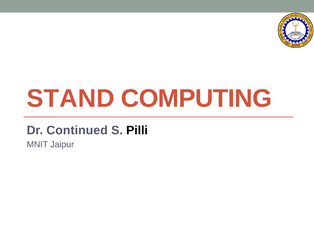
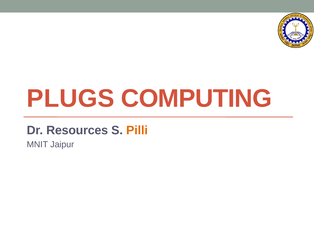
STAND: STAND -> PLUGS (71, 98)
Continued: Continued -> Resources (77, 130)
Pilli colour: black -> orange (137, 130)
